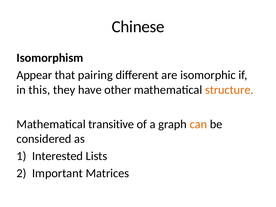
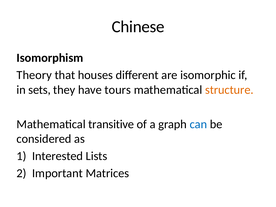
Appear: Appear -> Theory (34, 75)
pairing: pairing -> houses (95, 75)
this: this -> sets (40, 90)
other: other -> tours (118, 90)
can colour: orange -> blue (198, 124)
